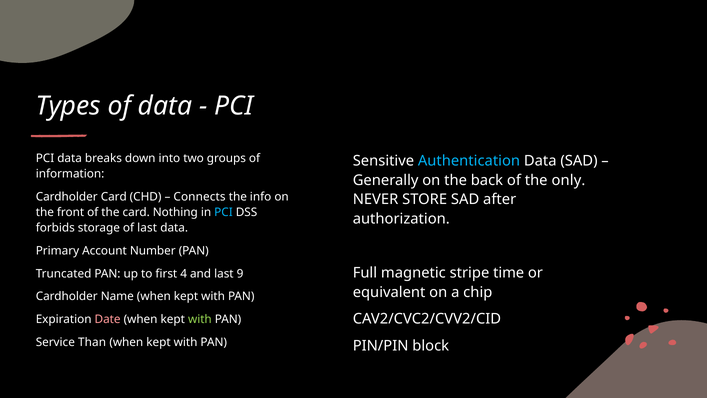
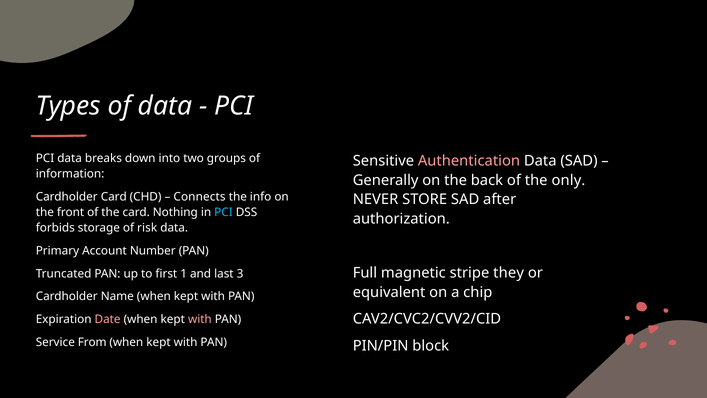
Authentication colour: light blue -> pink (469, 161)
of last: last -> risk (147, 228)
time: time -> they (509, 273)
4: 4 -> 1 (184, 273)
9: 9 -> 3 (240, 273)
with colour: light green -> pink (200, 319)
Than: Than -> From (92, 342)
